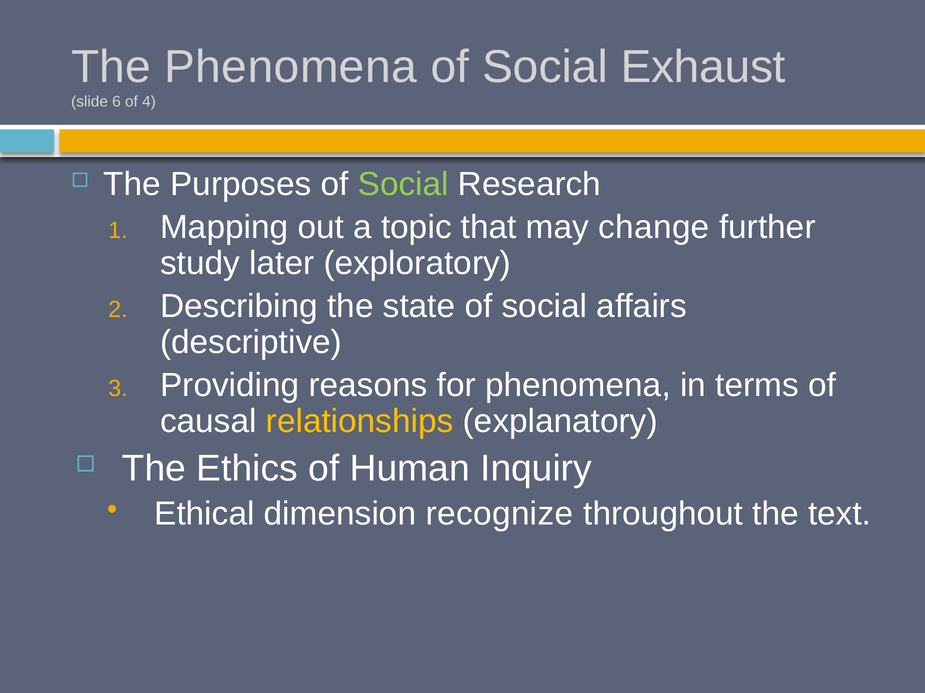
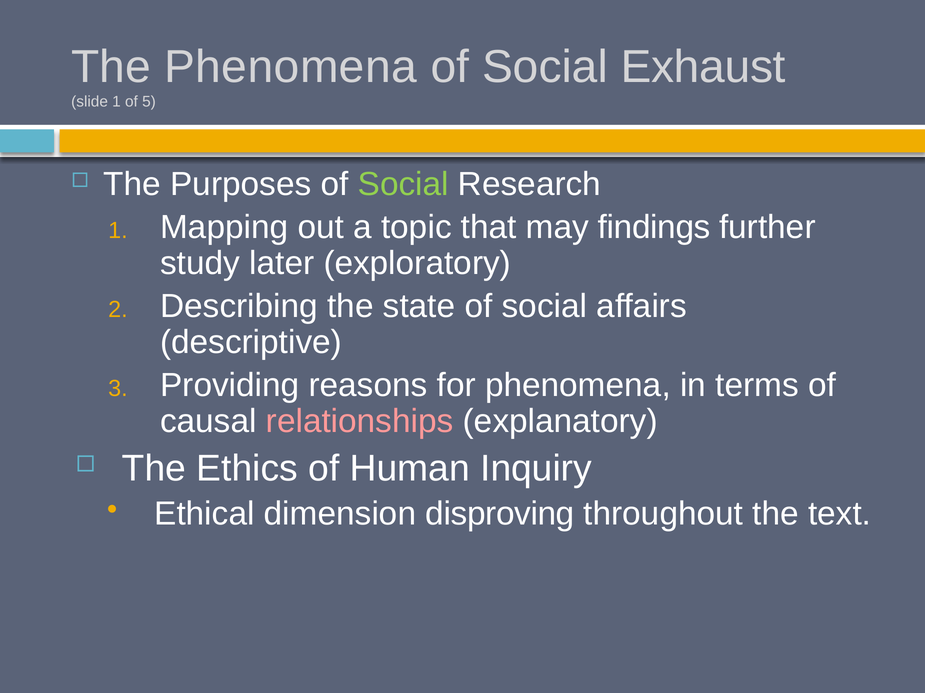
slide 6: 6 -> 1 (116, 102)
4: 4 -> 5 (149, 102)
change: change -> findings (654, 227)
relationships colour: yellow -> pink (360, 422)
recognize: recognize -> disproving (500, 514)
